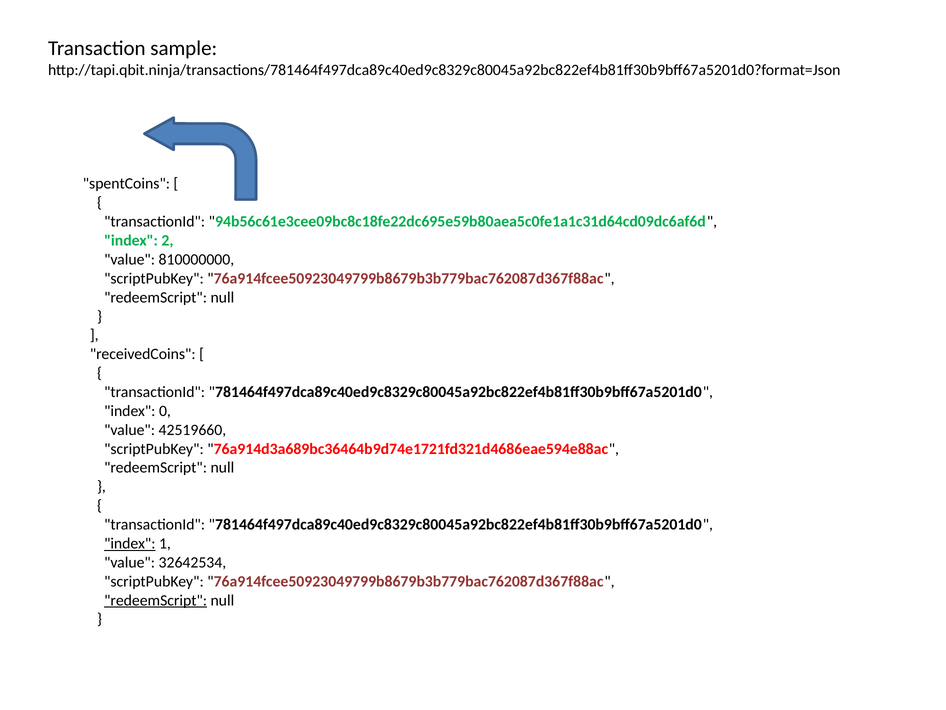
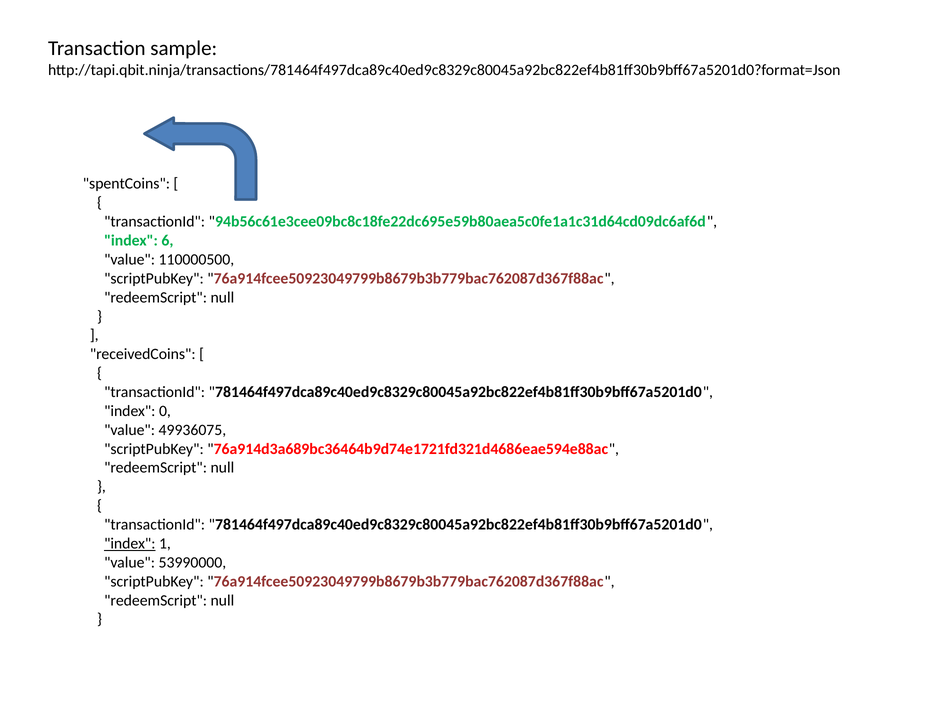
2: 2 -> 6 (167, 240)
810000000: 810000000 -> 110000500 (196, 259)
42519660: 42519660 -> 49936075 (192, 430)
32642534: 32642534 -> 53990000 (192, 562)
redeemScript underline: present -> none (156, 600)
